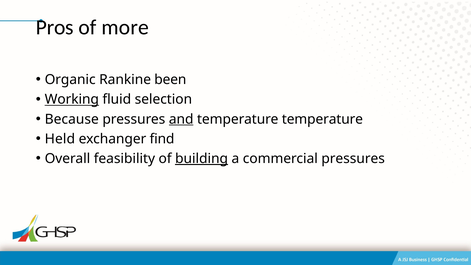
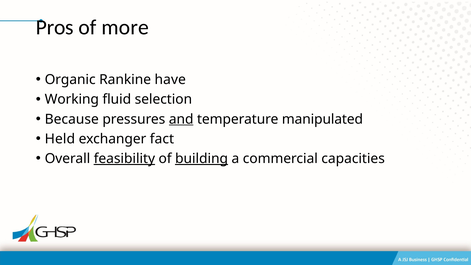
been: been -> have (170, 80)
Working underline: present -> none (72, 99)
temperature temperature: temperature -> manipulated (322, 119)
find: find -> fact (162, 139)
feasibility underline: none -> present (124, 159)
commercial pressures: pressures -> capacities (353, 159)
